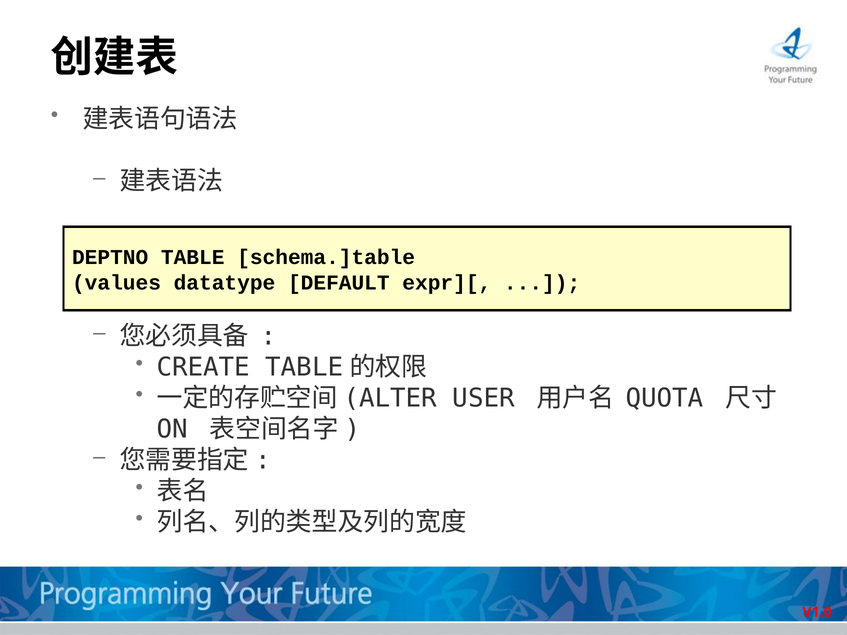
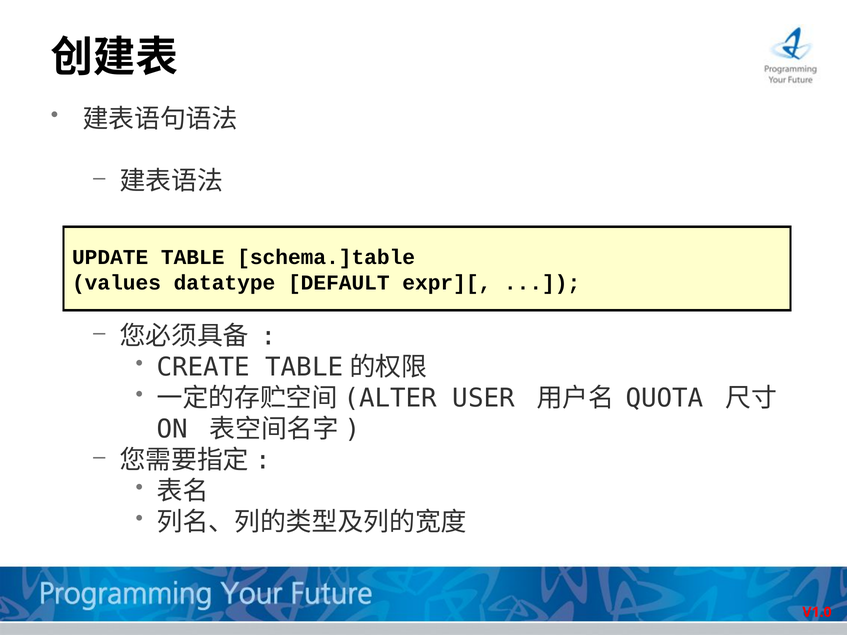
DEPTNO: DEPTNO -> UPDATE (110, 257)
